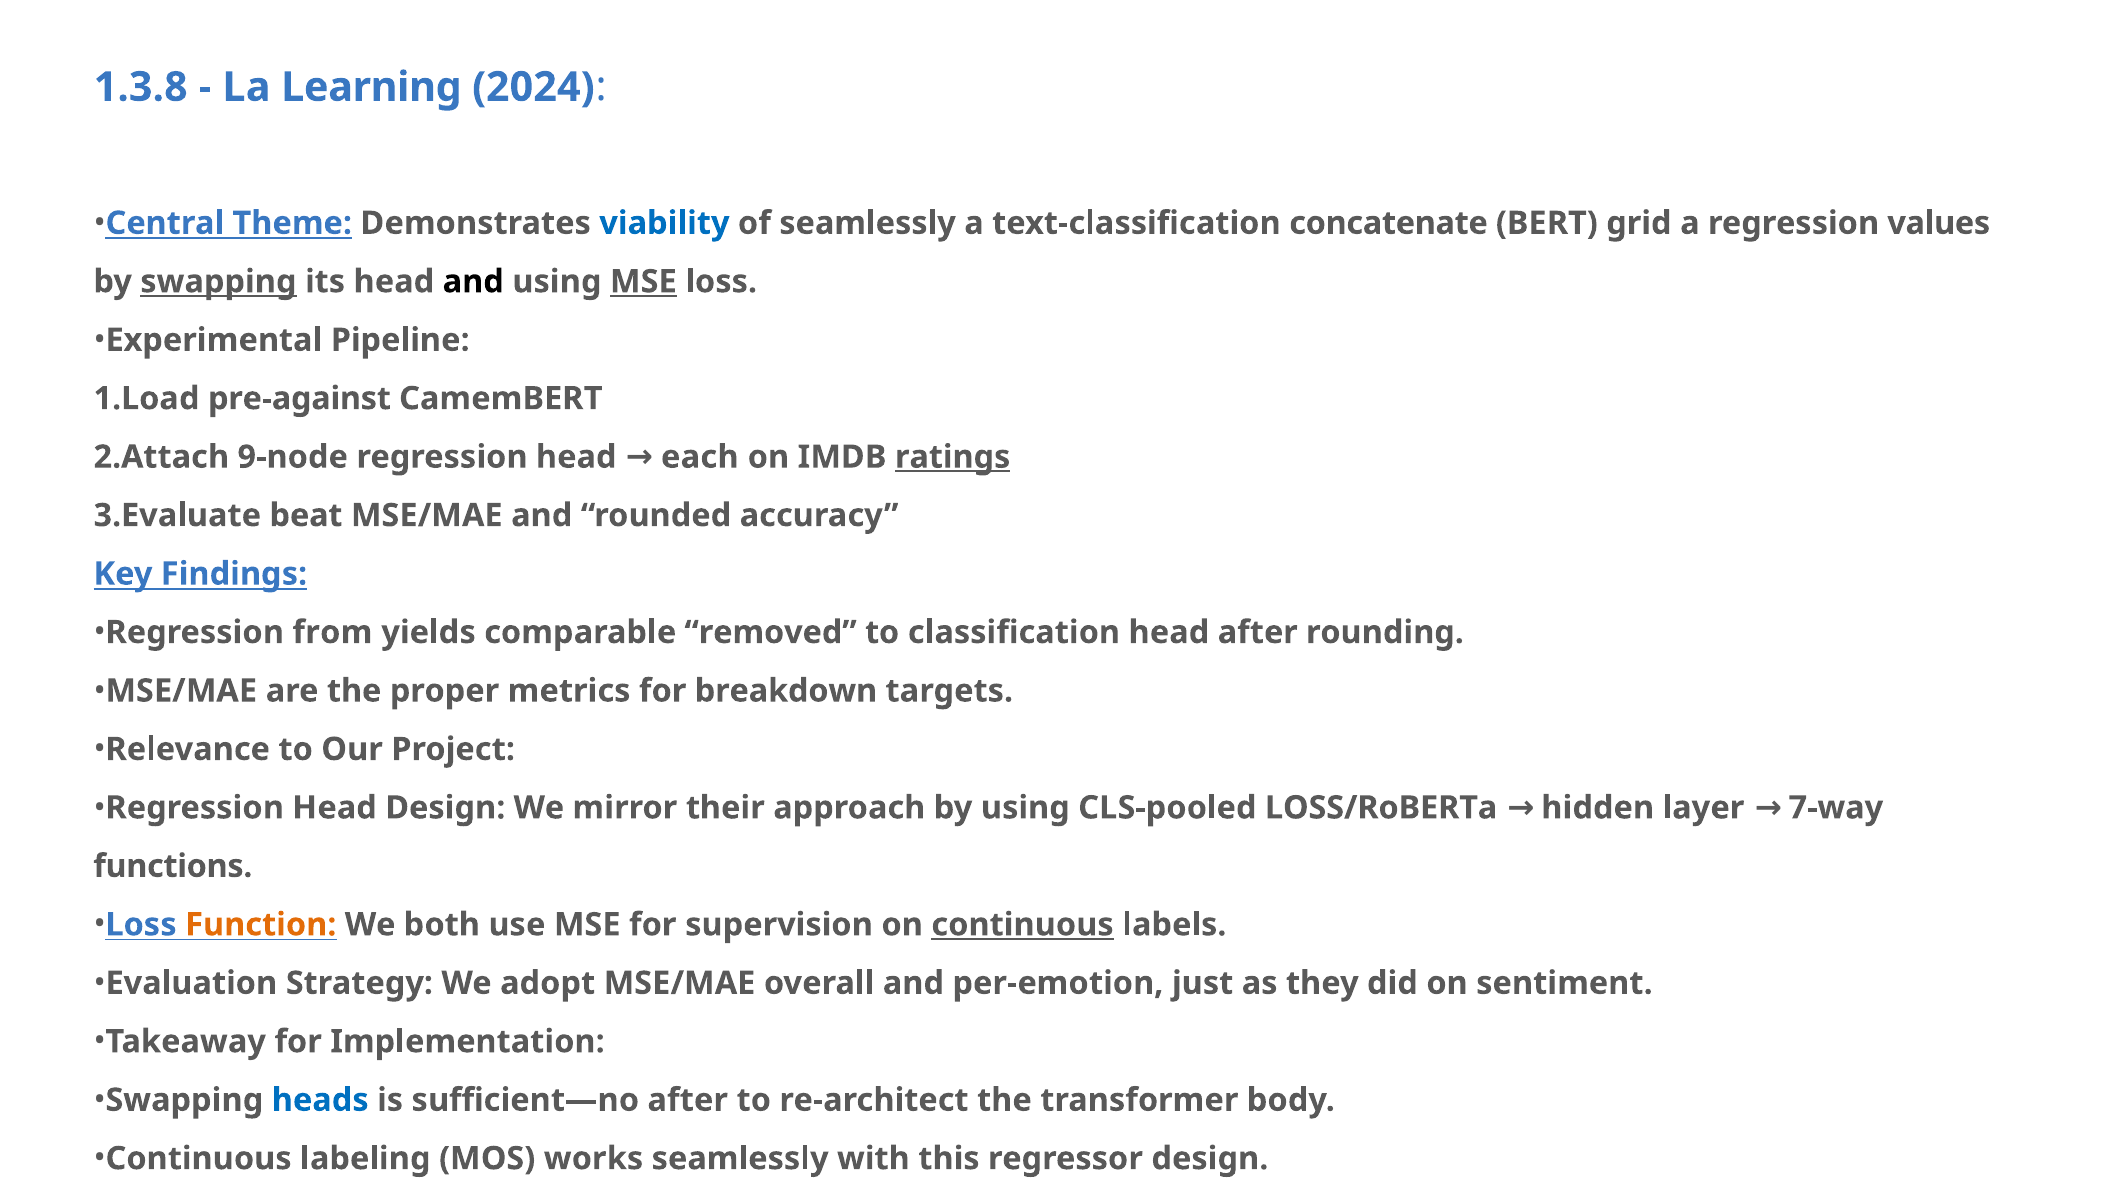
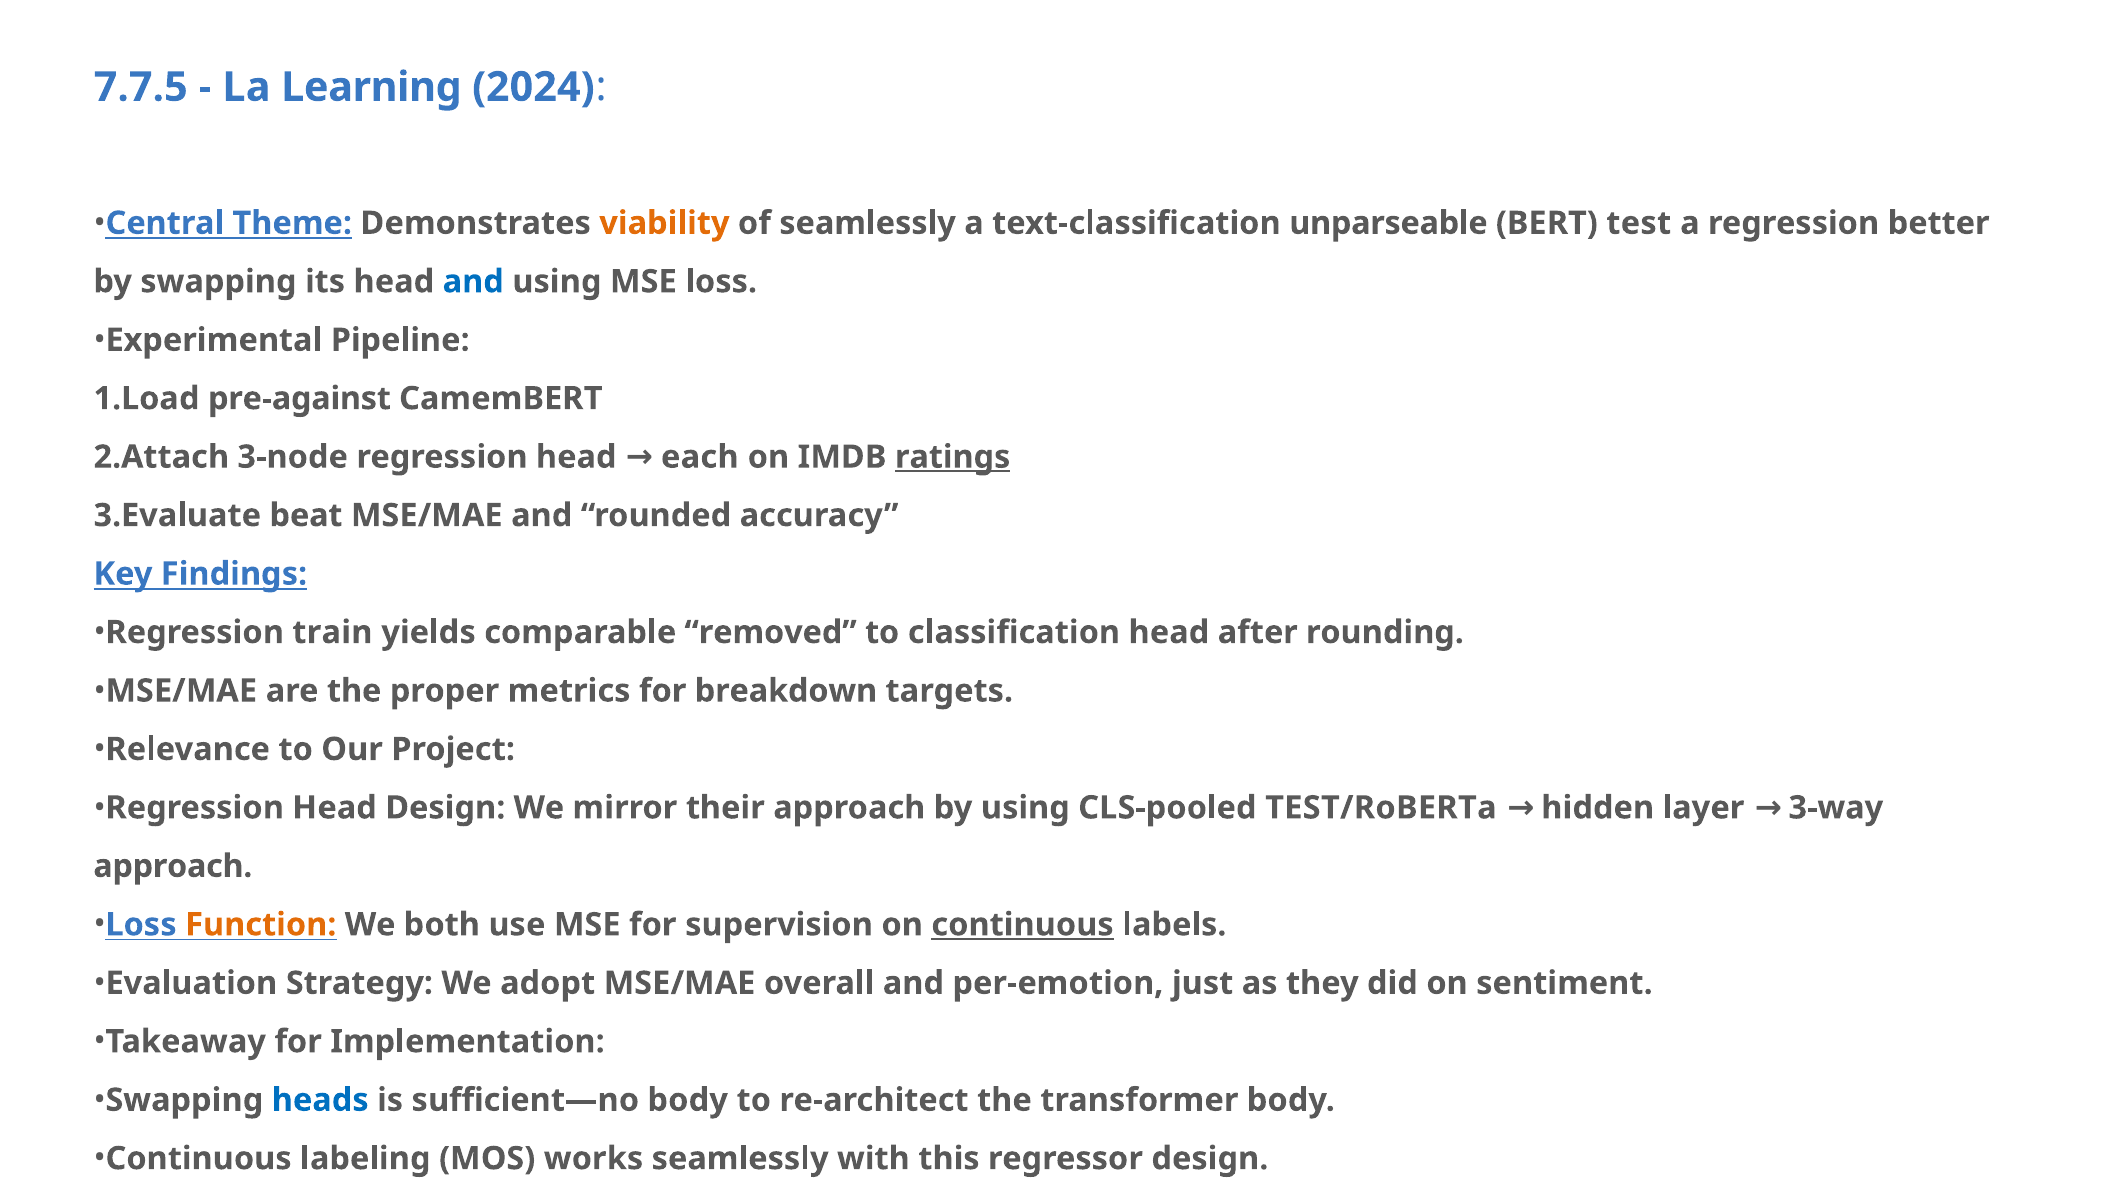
1.3.8: 1.3.8 -> 7.7.5 (141, 87)
viability colour: blue -> orange (664, 223)
concatenate: concatenate -> unparseable (1389, 223)
grid: grid -> test (1639, 223)
values: values -> better (1939, 223)
swapping underline: present -> none (218, 282)
and colour: black -> blue (473, 282)
MSE underline: present -> none (643, 282)
9‐node: 9‐node -> 3‐node (293, 457)
from: from -> train (332, 633)
LOSS/RoBERTa: LOSS/RoBERTa -> TEST/RoBERTa (1381, 808)
7-way: 7-way -> 3-way (1836, 808)
functions: functions -> approach (173, 866)
sufficient—no after: after -> body (688, 1100)
